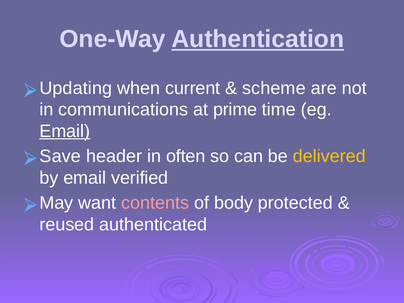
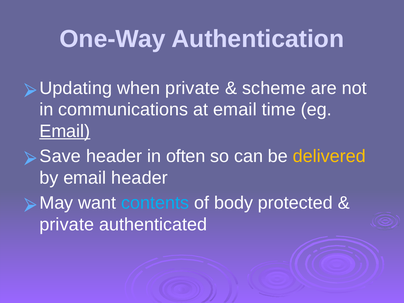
Authentication underline: present -> none (258, 39)
when current: current -> private (193, 88)
at prime: prime -> email (235, 110)
email verified: verified -> header (140, 178)
contents colour: pink -> light blue (155, 203)
reused: reused -> private (67, 225)
